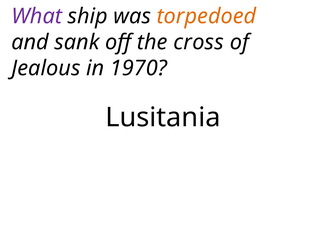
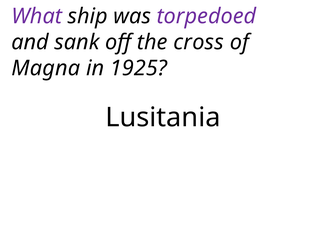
torpedoed colour: orange -> purple (206, 16)
Jealous: Jealous -> Magna (46, 68)
1970: 1970 -> 1925 (138, 68)
